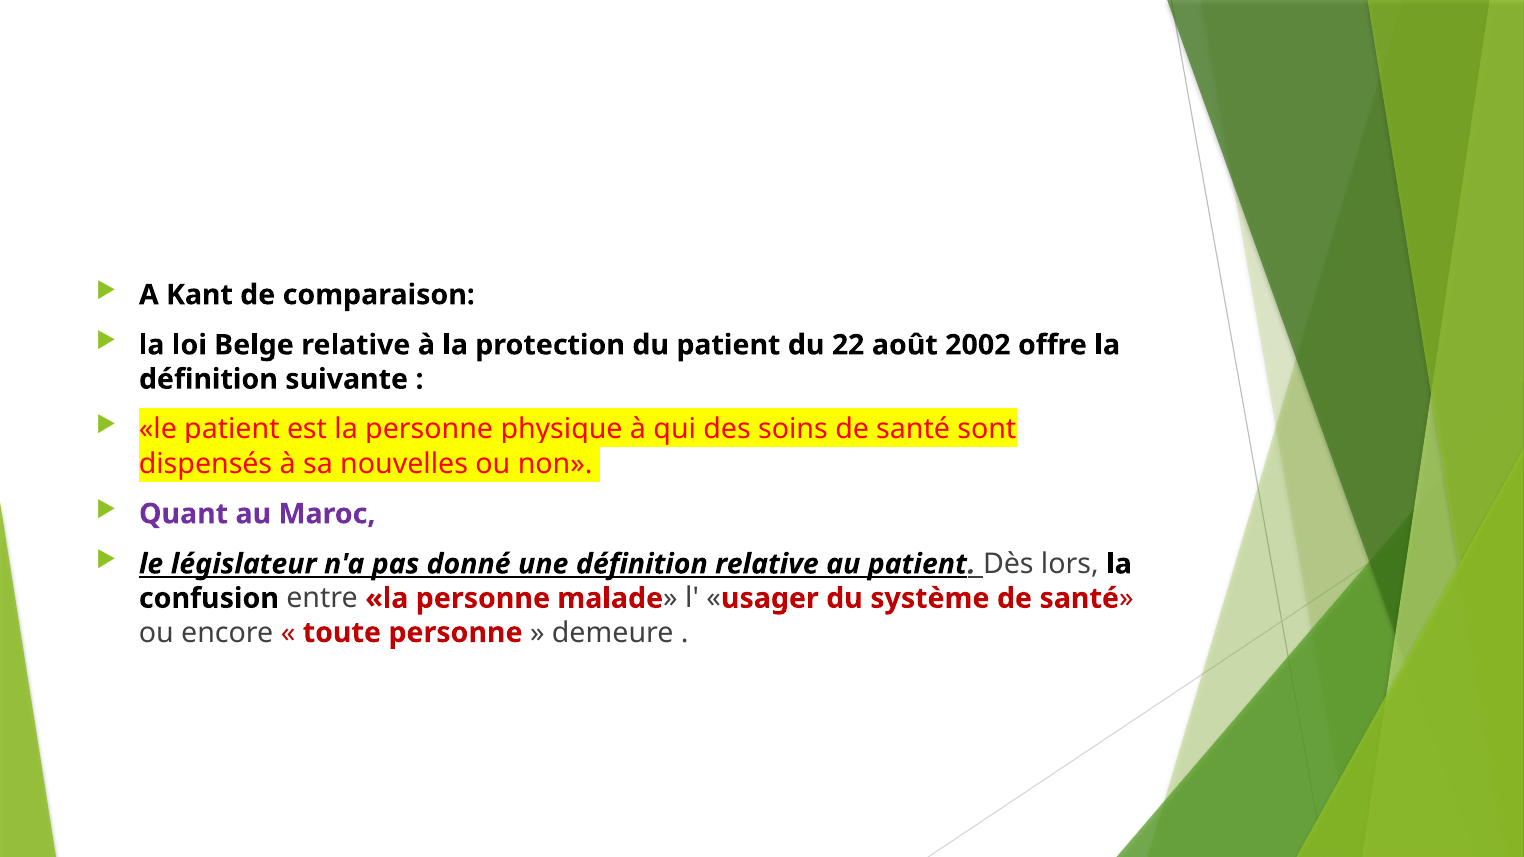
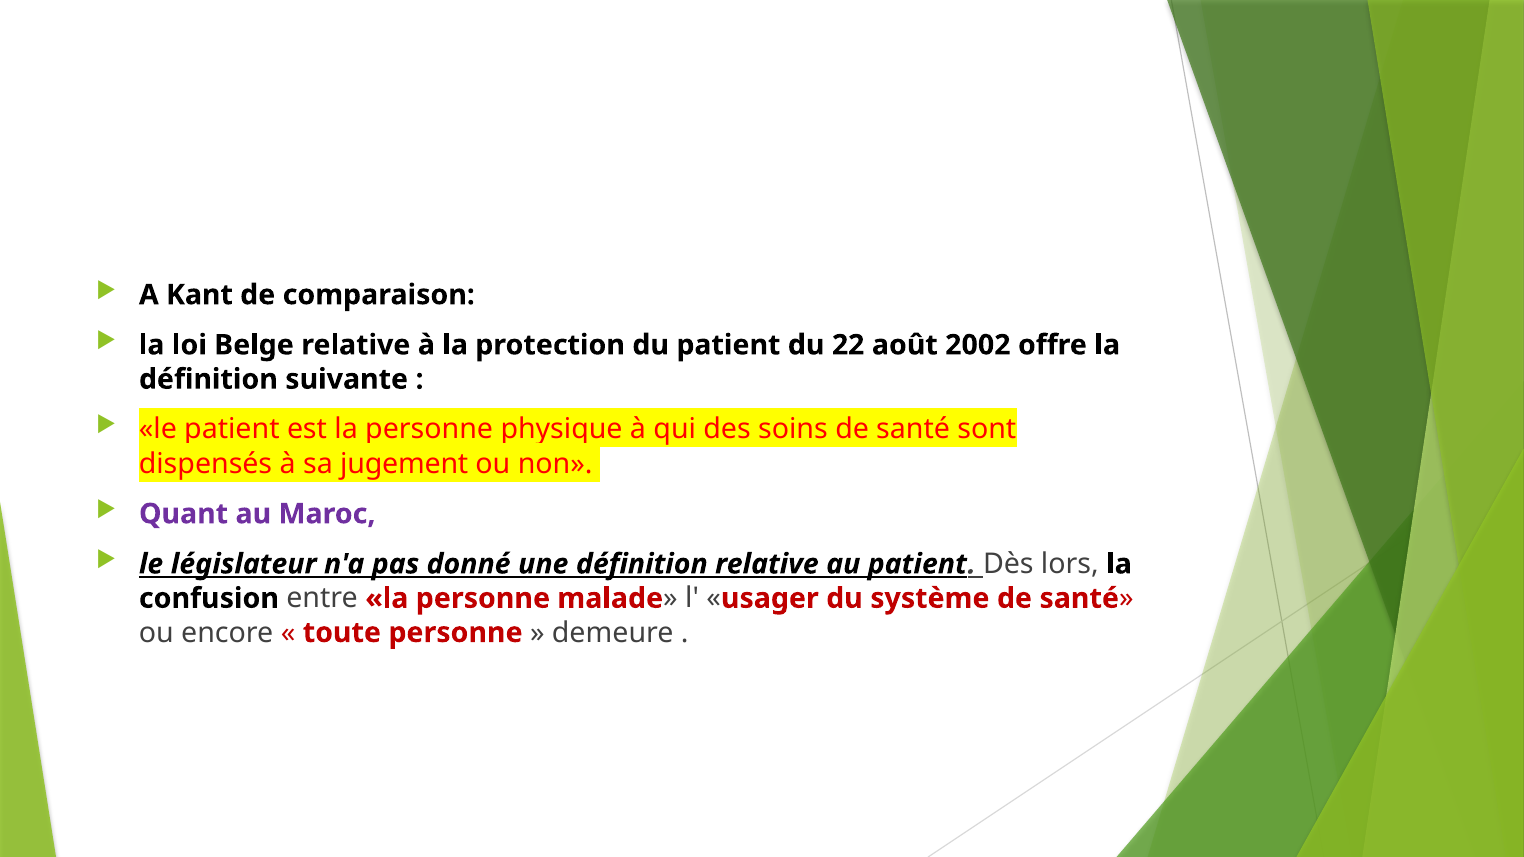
nouvelles: nouvelles -> jugement (404, 464)
